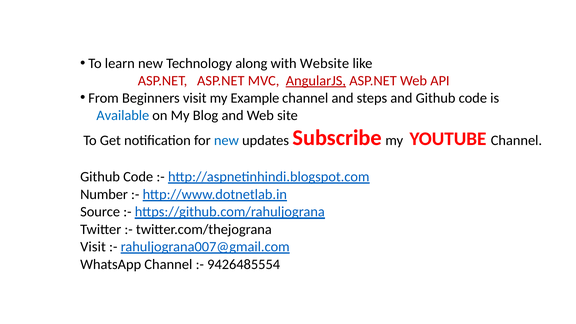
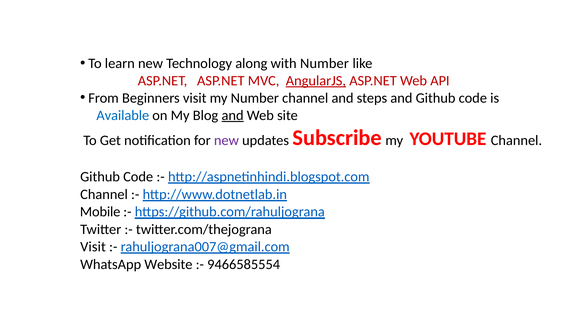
with Website: Website -> Number (324, 63)
my Example: Example -> Number (255, 98)
and underline: none -> present (233, 115)
new colour: blue -> purple (226, 141)
Number: Number -> Channel (104, 194)
Source: Source -> Mobile (100, 212)
WhatsApp Channel: Channel -> Website (168, 264)
9426485554: 9426485554 -> 9466585554 (244, 264)
